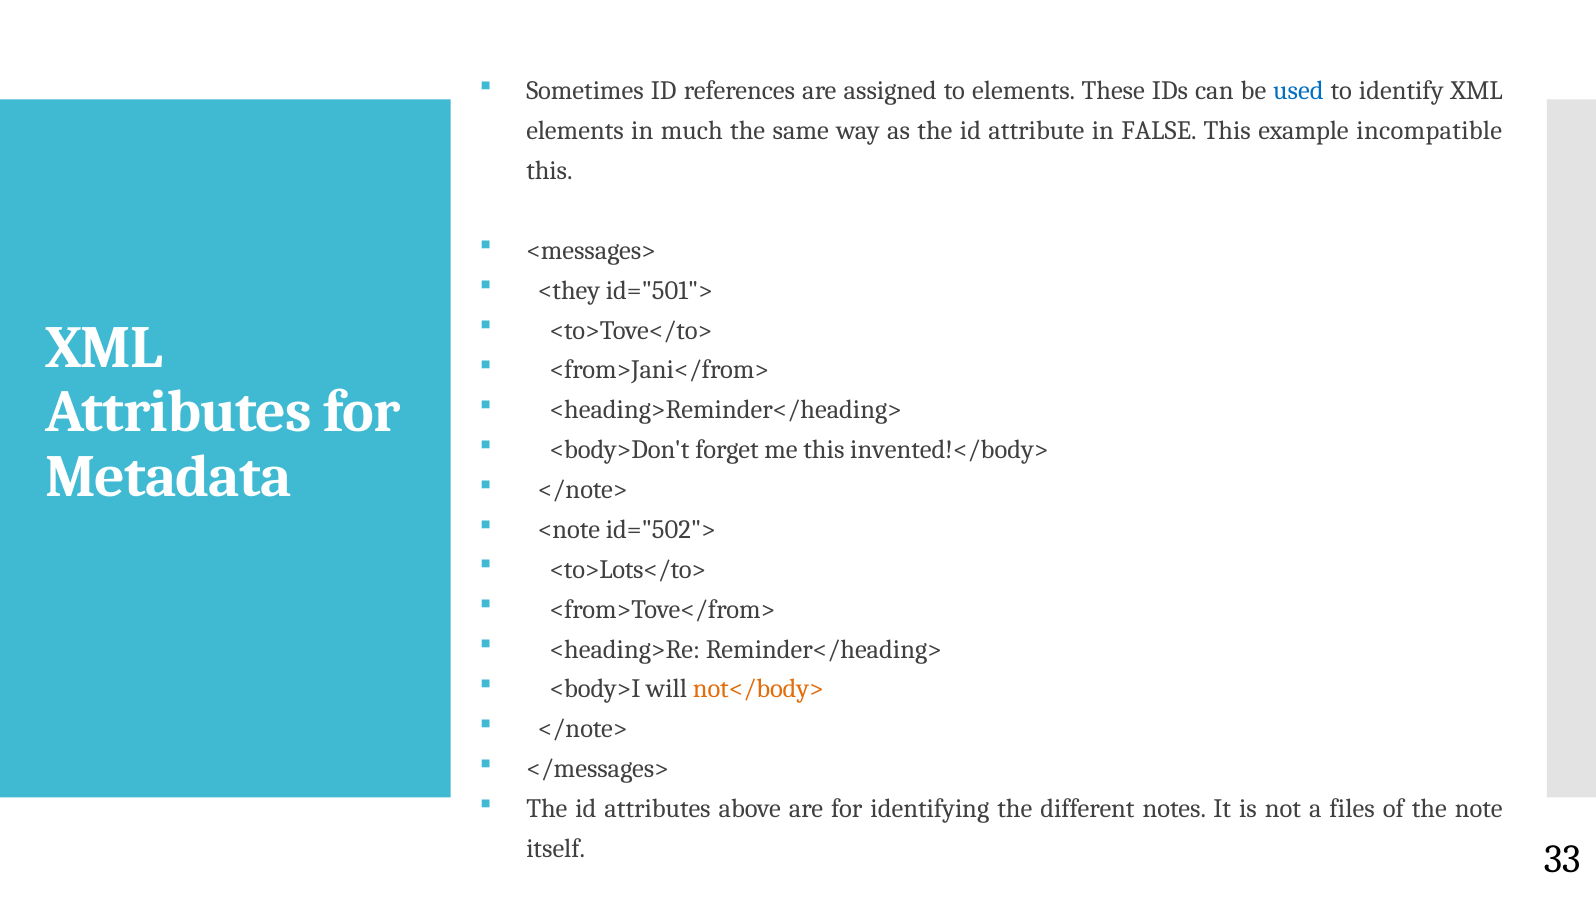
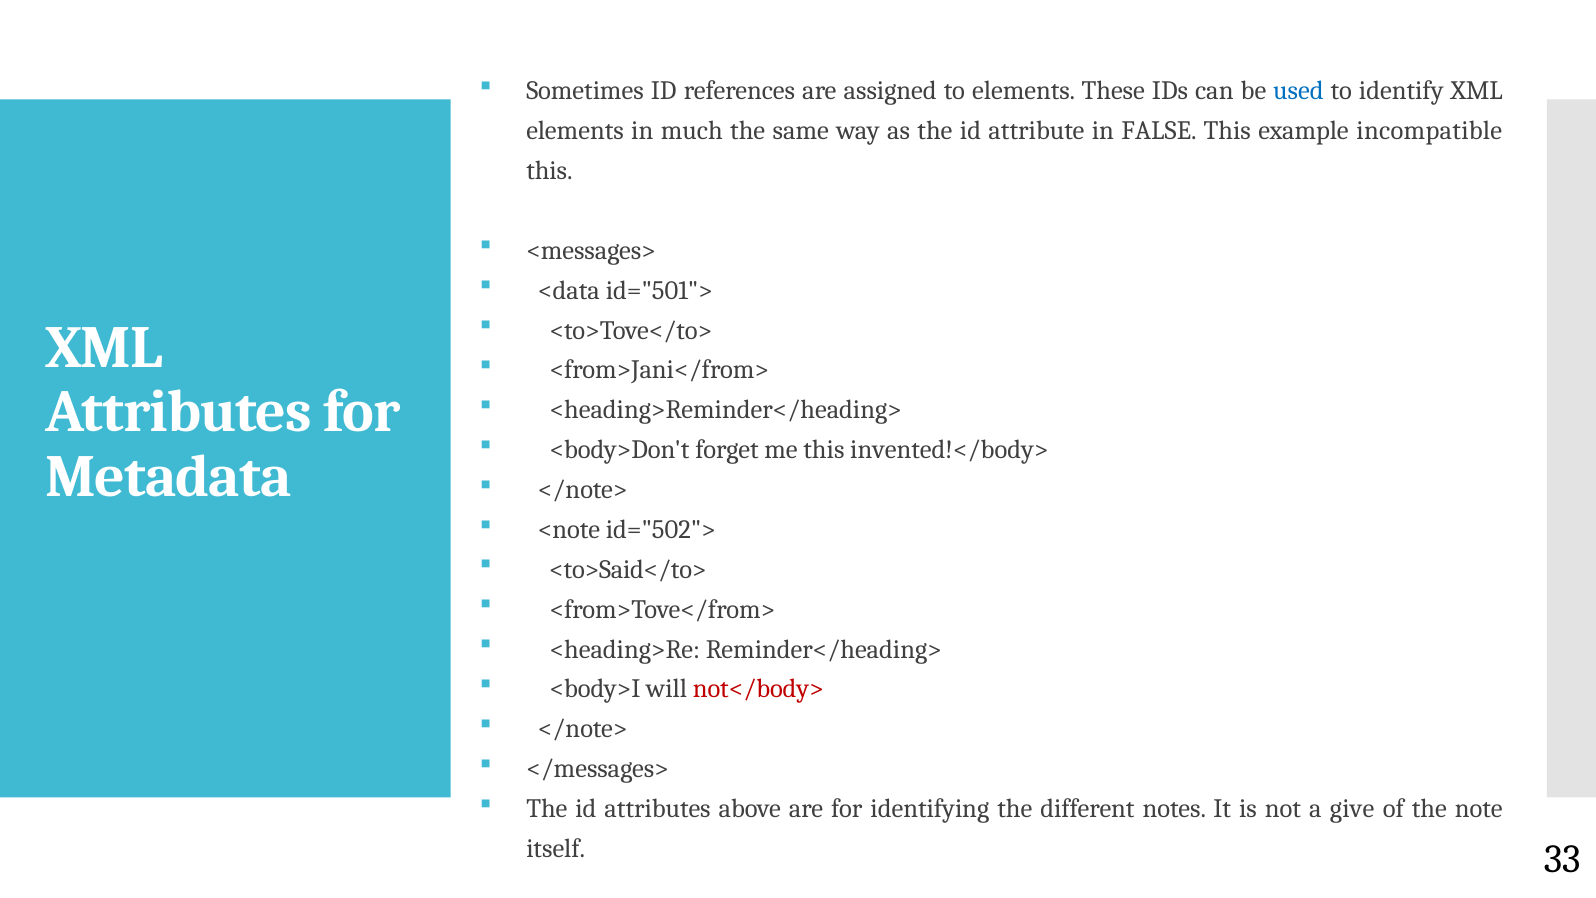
<they: <they -> <data (569, 290)
<to>Lots</to>: <to>Lots</to> -> <to>Said</to> (628, 569)
not</body> colour: orange -> red (758, 689)
files: files -> give (1352, 809)
